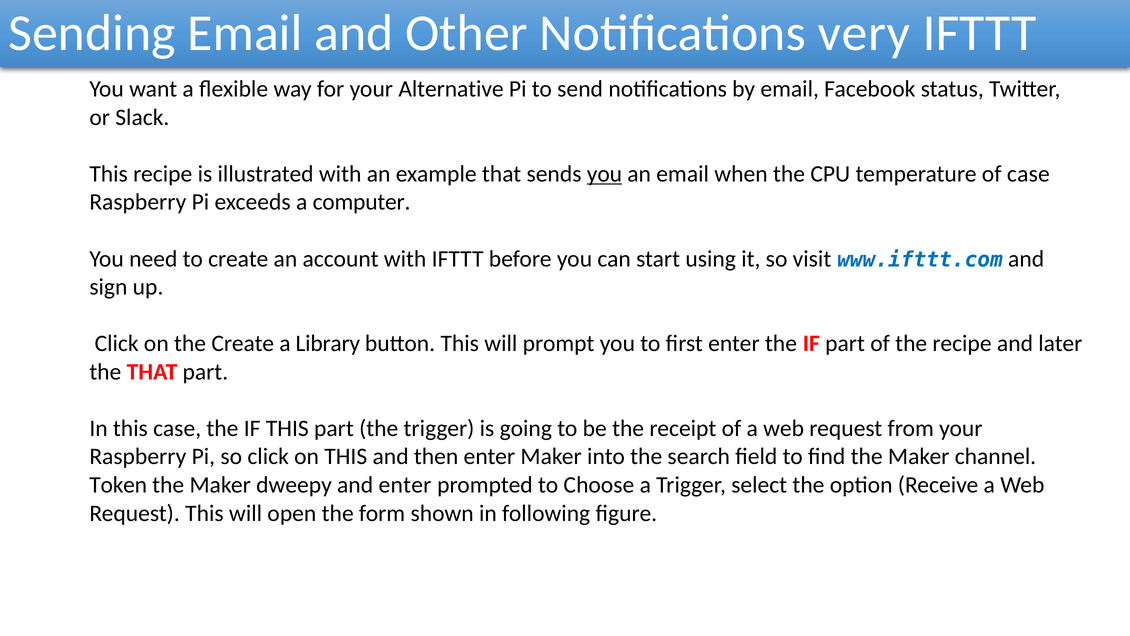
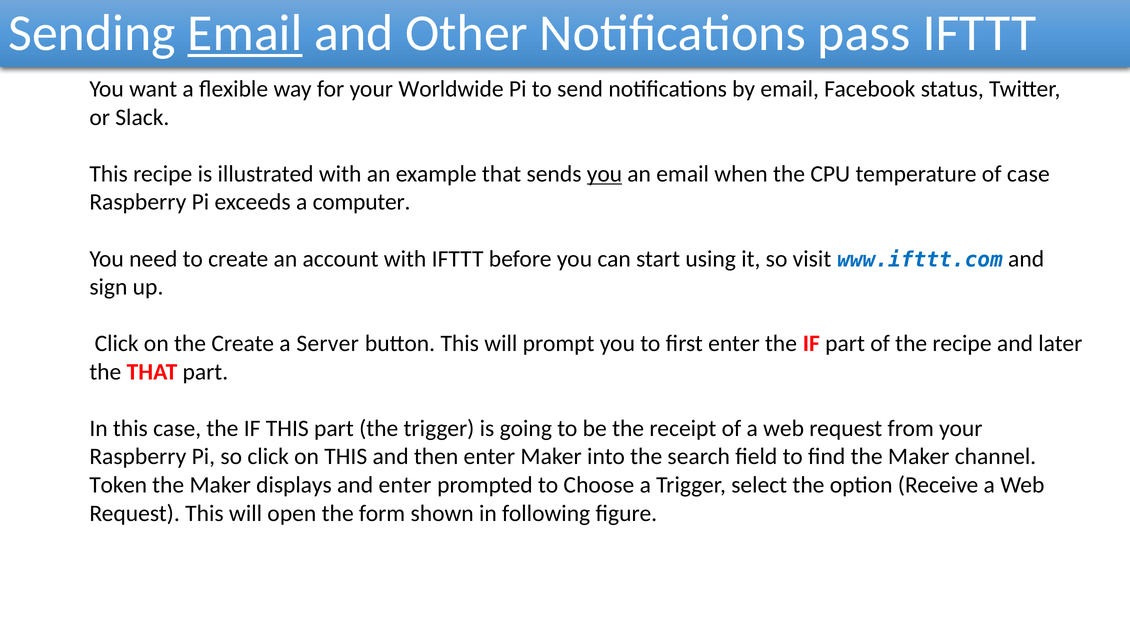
Email underline: none -> present (245, 33)
very: very -> pass (864, 33)
Alternative: Alternative -> Worldwide (451, 89)
Library: Library -> Server (328, 343)
dweepy: dweepy -> displays (294, 485)
